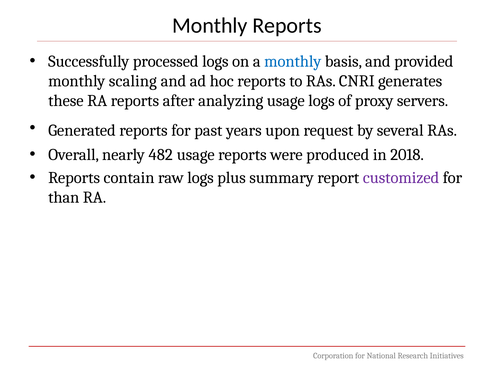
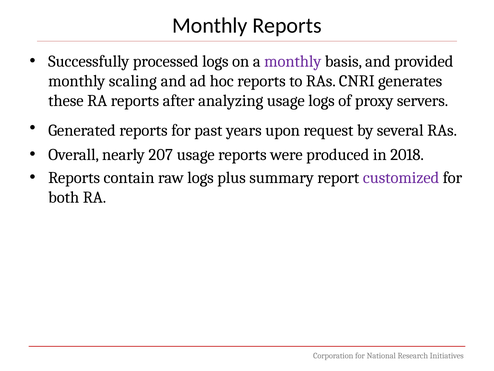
monthly colour: blue -> purple (293, 61)
482: 482 -> 207 (161, 154)
than: than -> both (64, 197)
